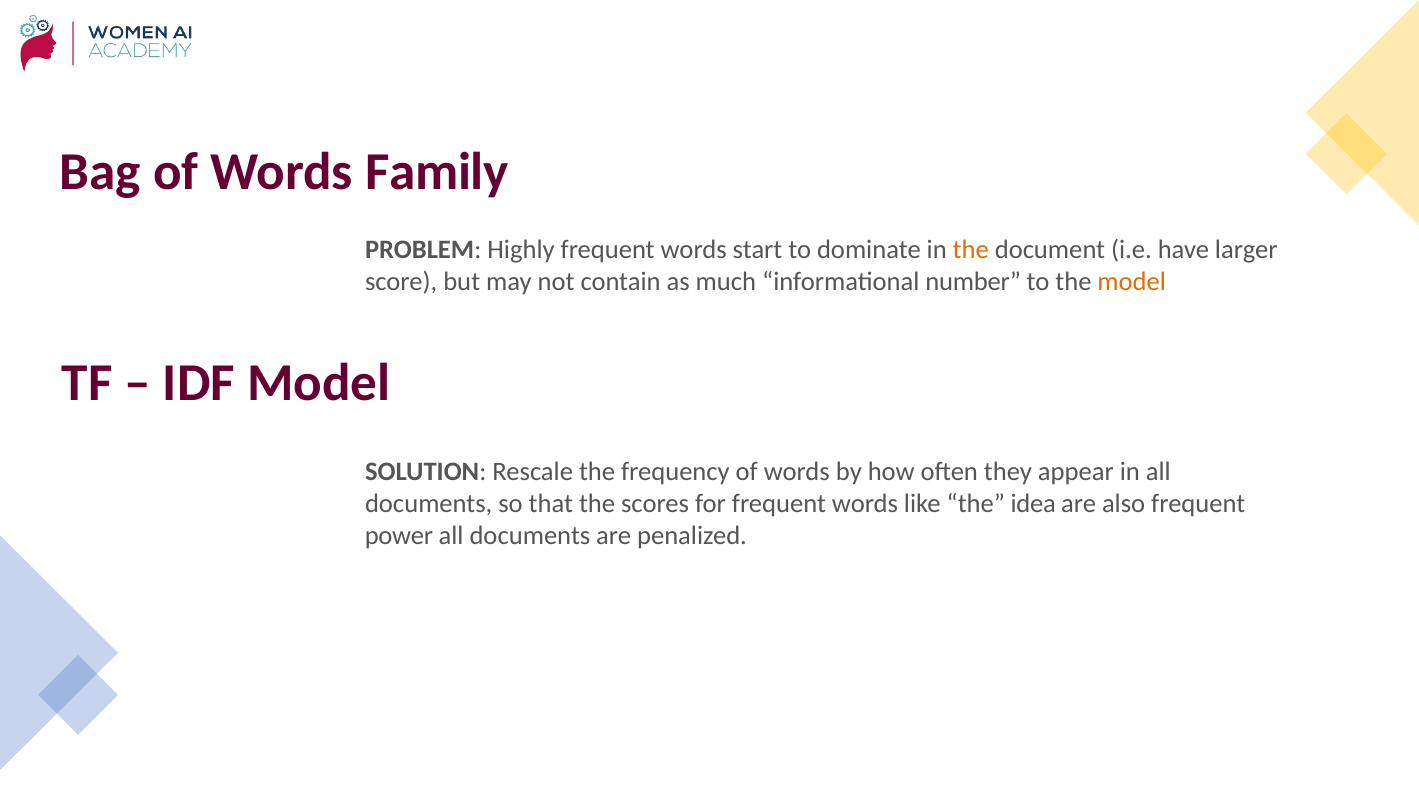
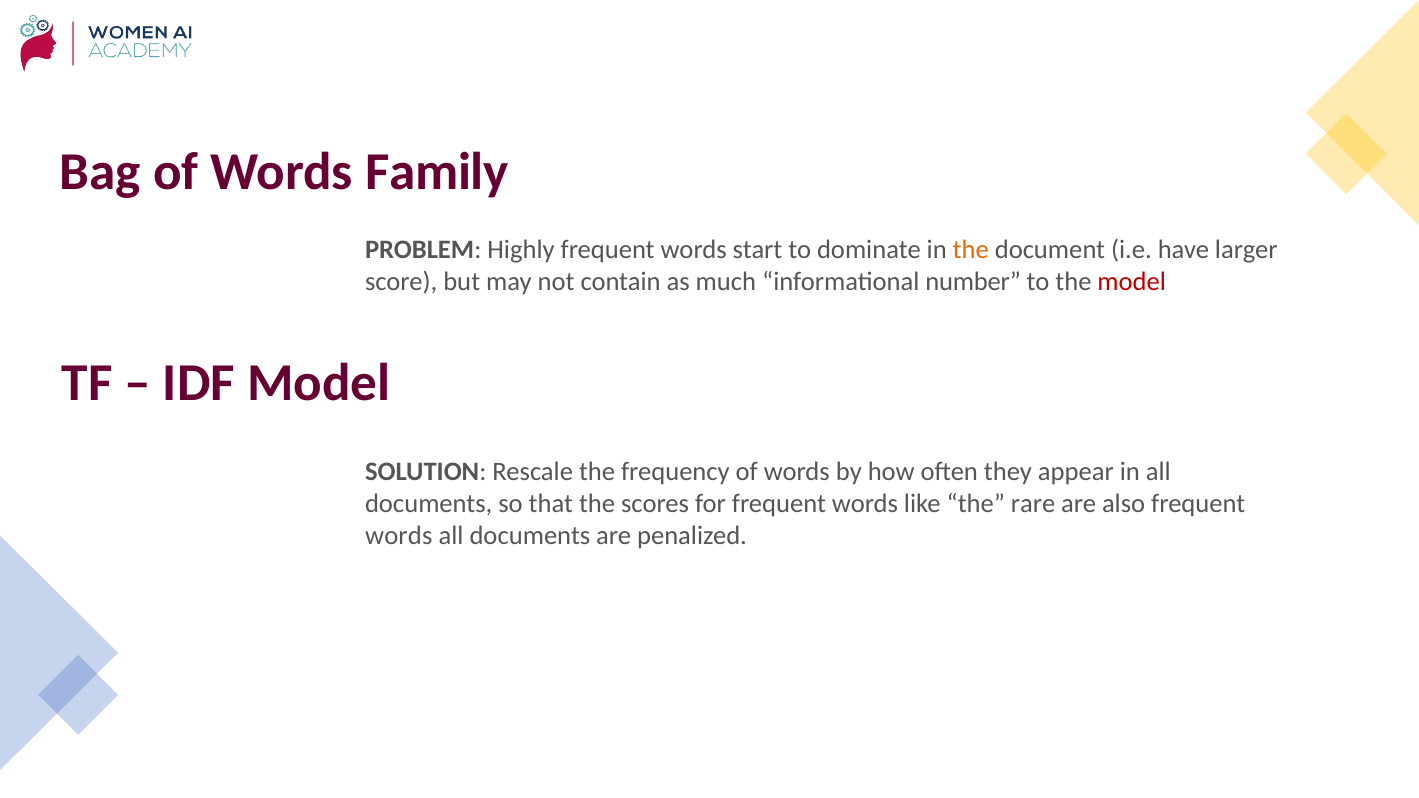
model colour: orange -> red (1132, 281)
idea: idea -> rare (1033, 504)
power: power -> words (399, 536)
